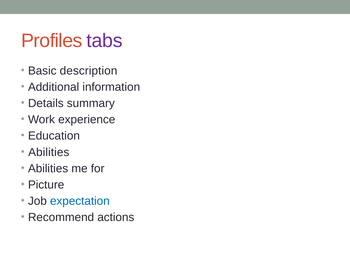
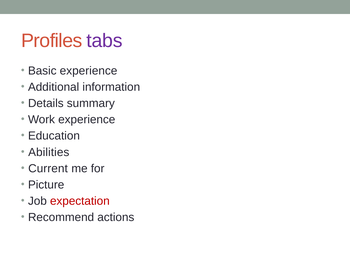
Basic description: description -> experience (89, 71)
Abilities: Abilities -> Current (48, 169)
expectation colour: blue -> red (80, 201)
